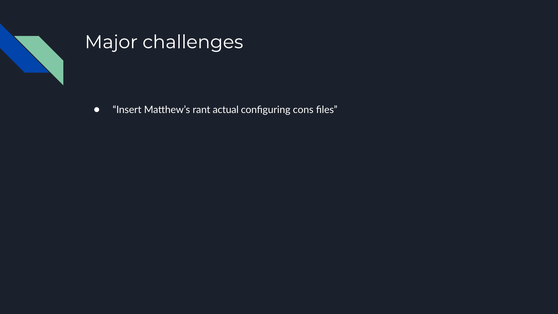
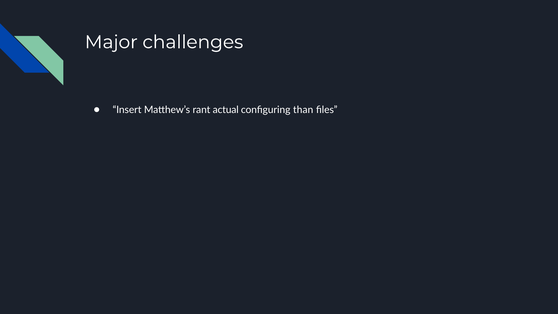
cons: cons -> than (303, 110)
